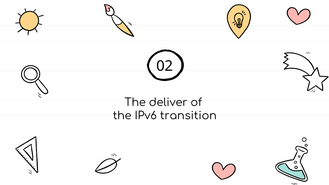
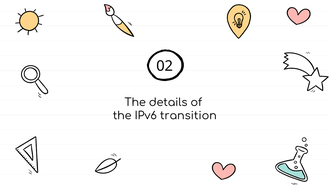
deliver: deliver -> details (168, 103)
